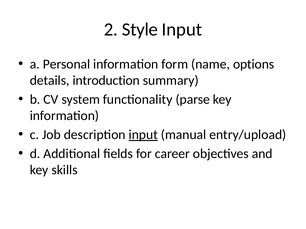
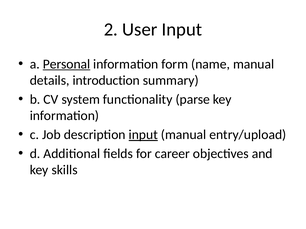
Style: Style -> User (140, 30)
Personal underline: none -> present (67, 64)
name options: options -> manual (254, 64)
